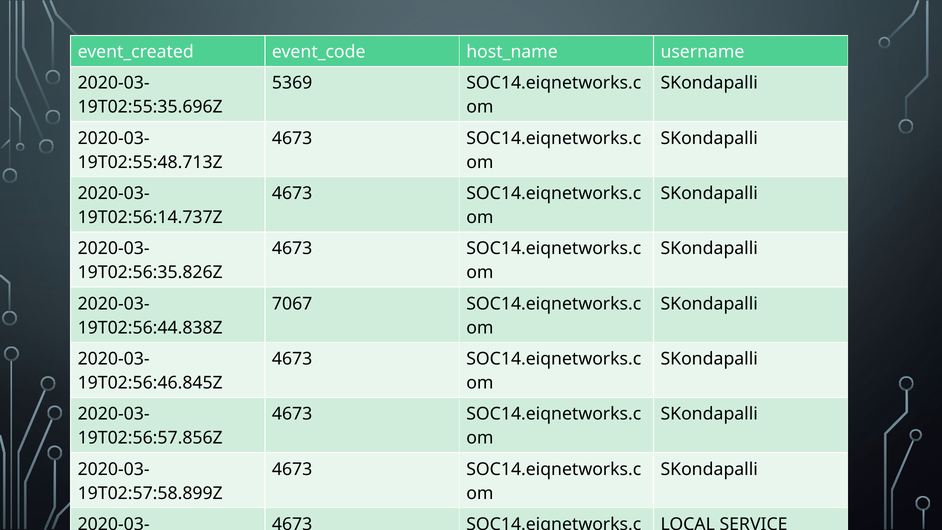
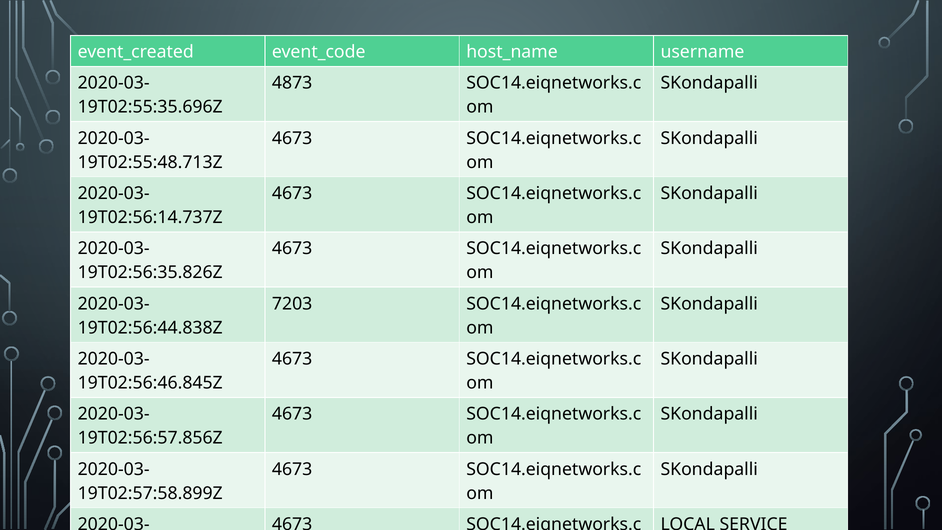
5369: 5369 -> 4873 (292, 83)
7067: 7067 -> 7203 (292, 304)
